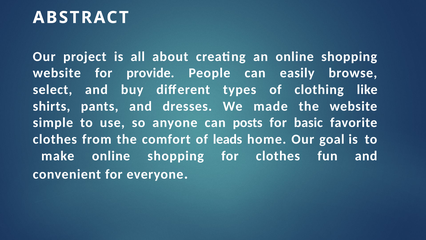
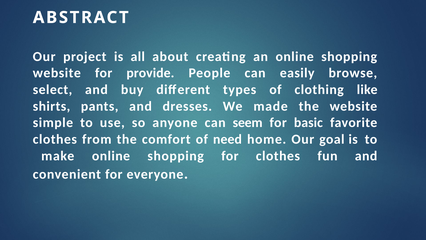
posts: posts -> seem (248, 123)
leads: leads -> need (227, 139)
